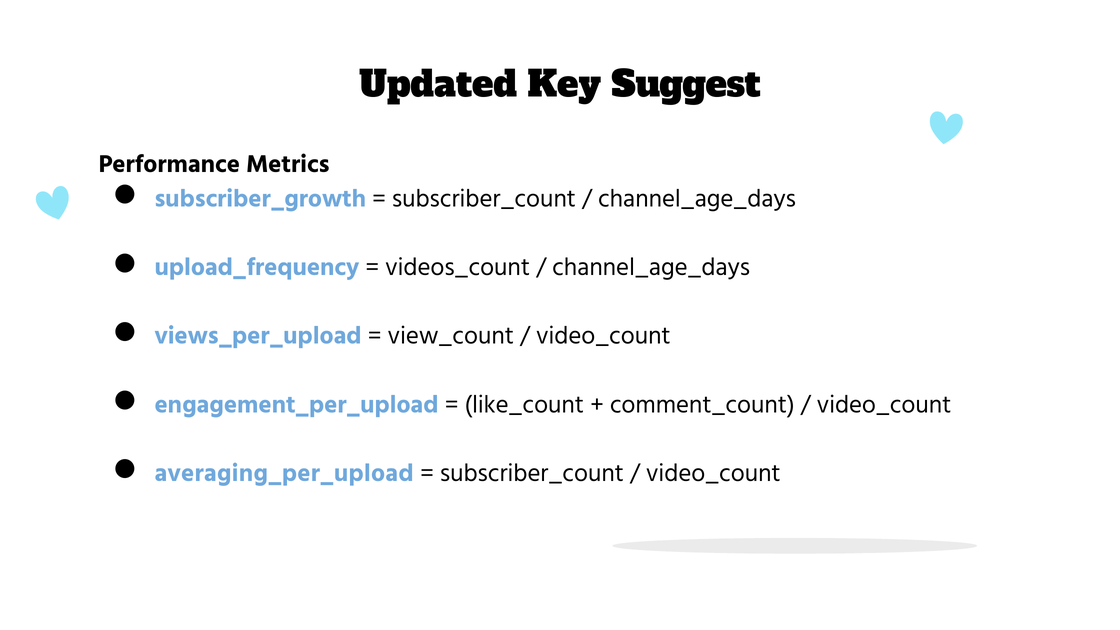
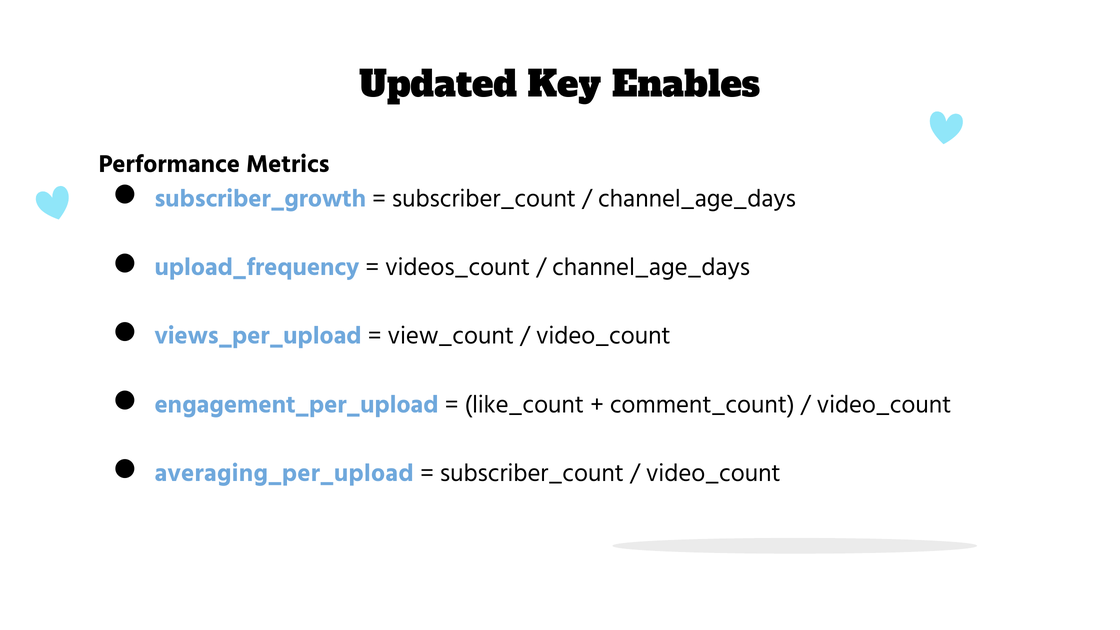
Suggest: Suggest -> Enables (686, 85)
